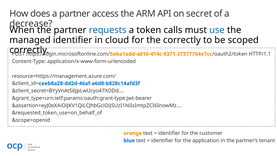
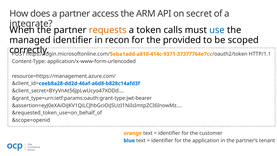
decrease: decrease -> integrate (31, 24)
requests colour: blue -> orange (108, 30)
cloud: cloud -> recon (117, 40)
the correctly: correctly -> provided (182, 40)
